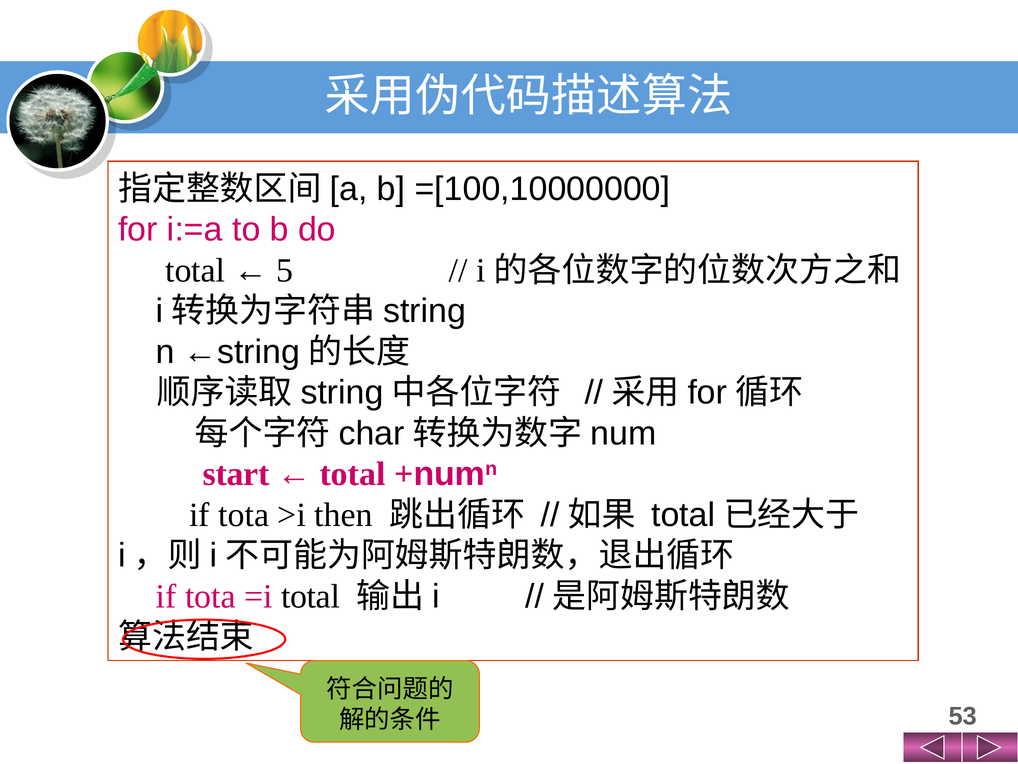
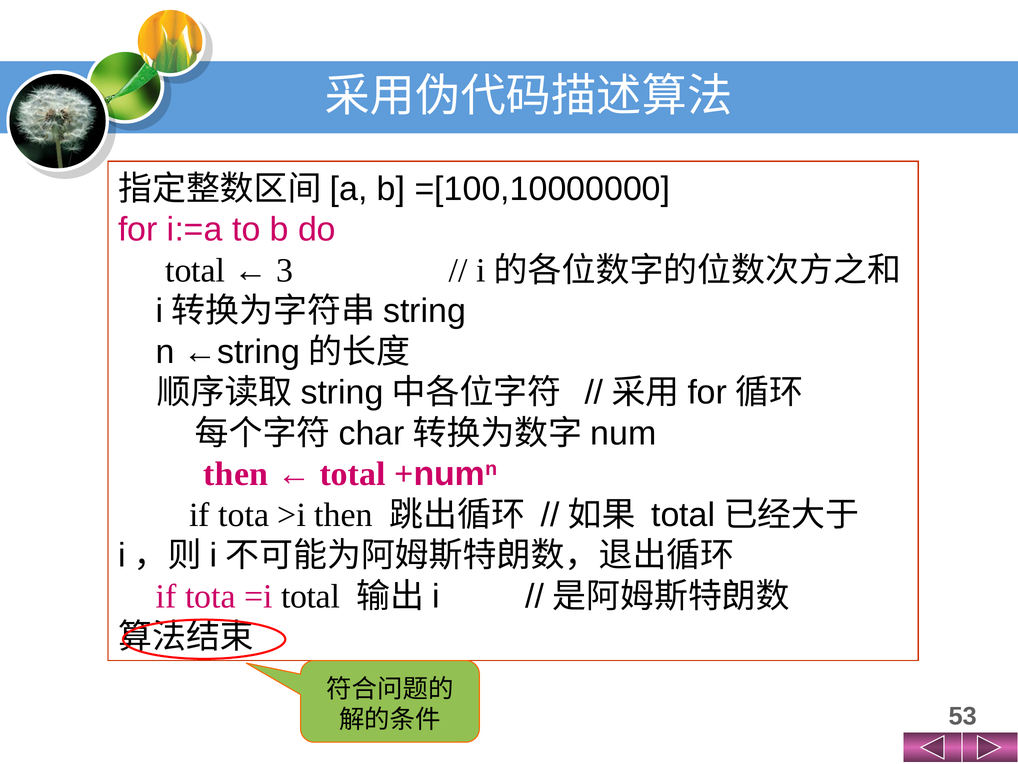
5: 5 -> 3 (285, 270)
start: start -> then (236, 474)
